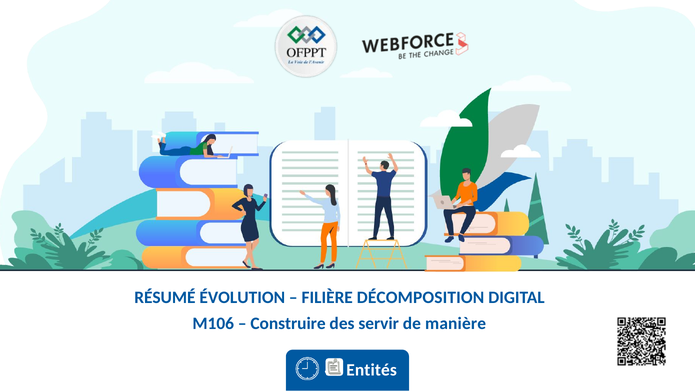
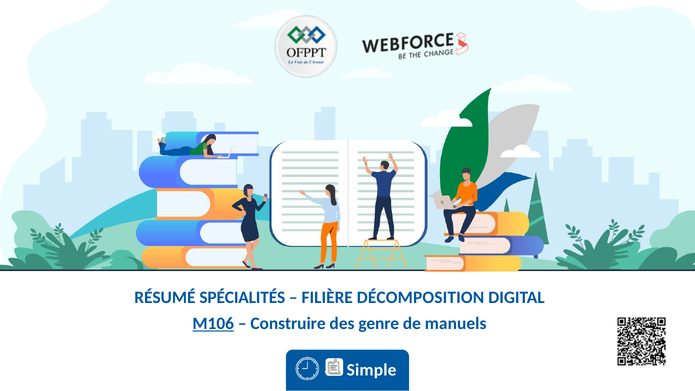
ÉVOLUTION: ÉVOLUTION -> SPÉCIALITÉS (242, 297)
M106 underline: none -> present (213, 323)
servir: servir -> genre (379, 323)
manière: manière -> manuels (456, 323)
Entités: Entités -> Simple (372, 370)
